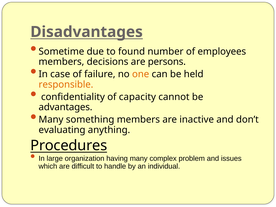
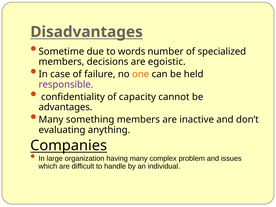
found: found -> words (132, 51)
employees: employees -> specialized (222, 51)
persons: persons -> egoistic (167, 62)
responsible colour: orange -> purple (66, 85)
Procedures: Procedures -> Companies (69, 146)
